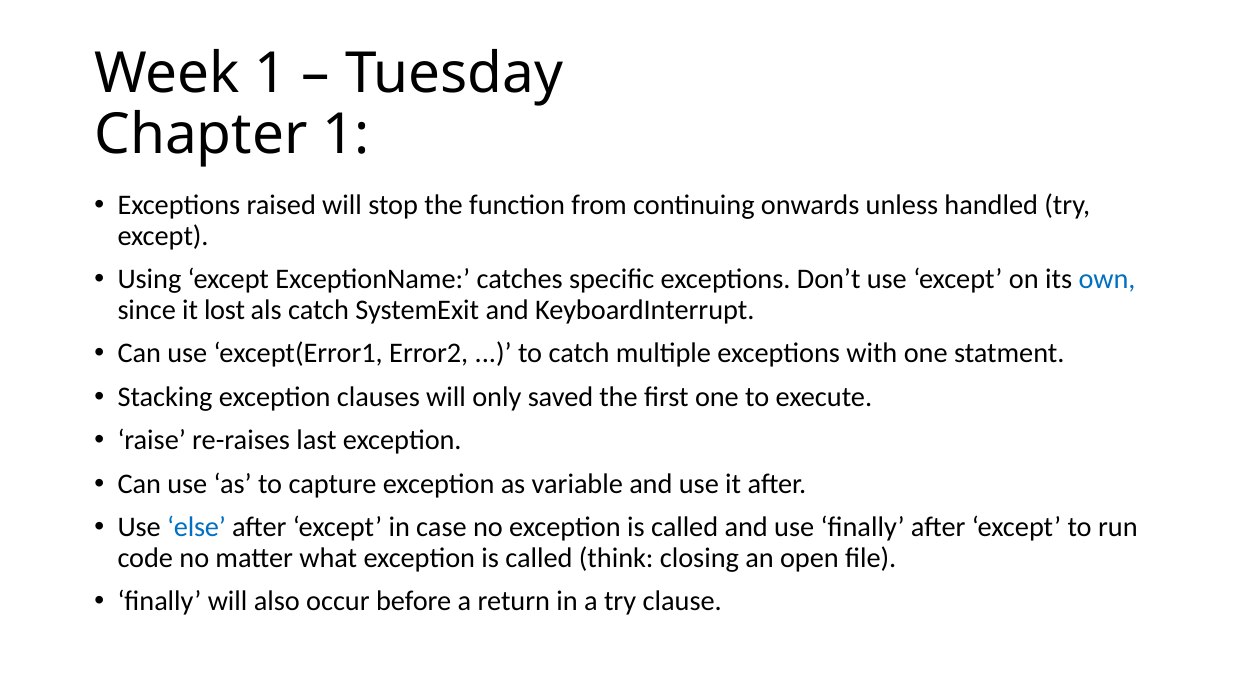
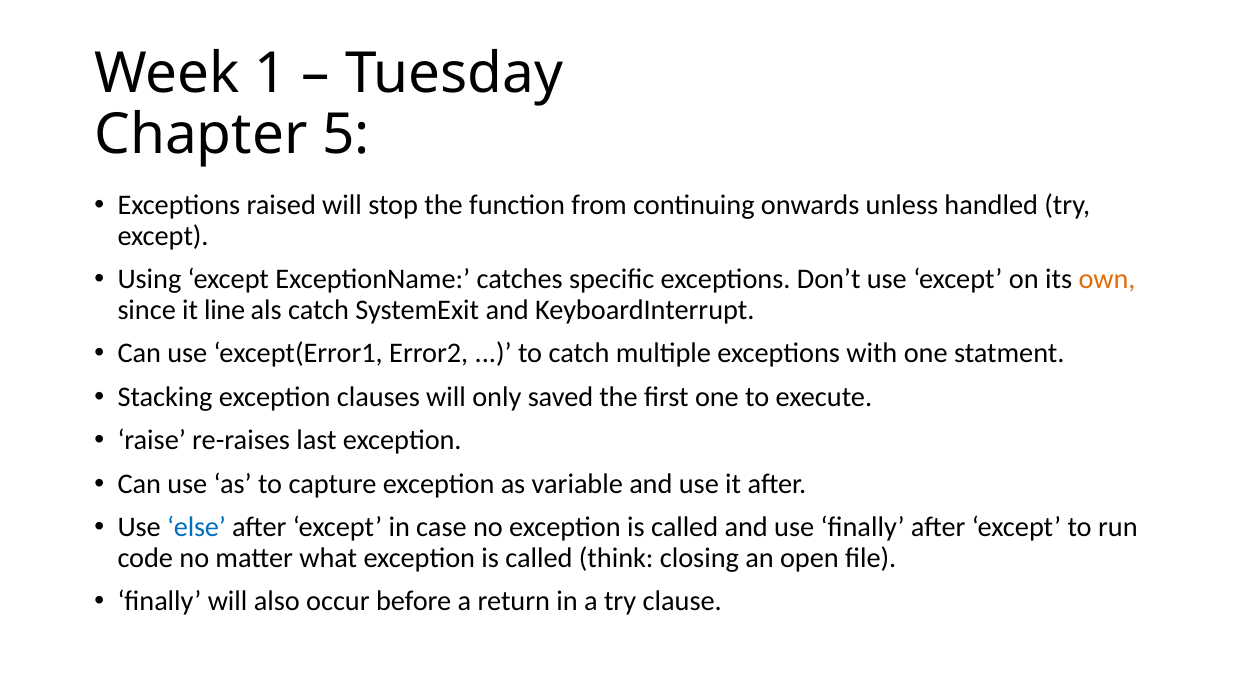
Chapter 1: 1 -> 5 (346, 135)
own colour: blue -> orange (1107, 279)
lost: lost -> line (225, 310)
